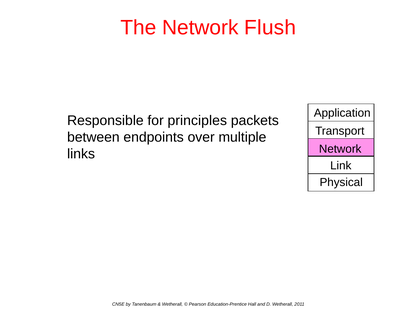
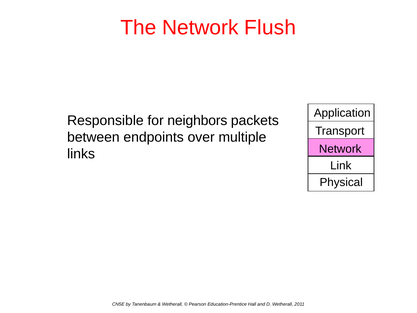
principles: principles -> neighbors (197, 120)
